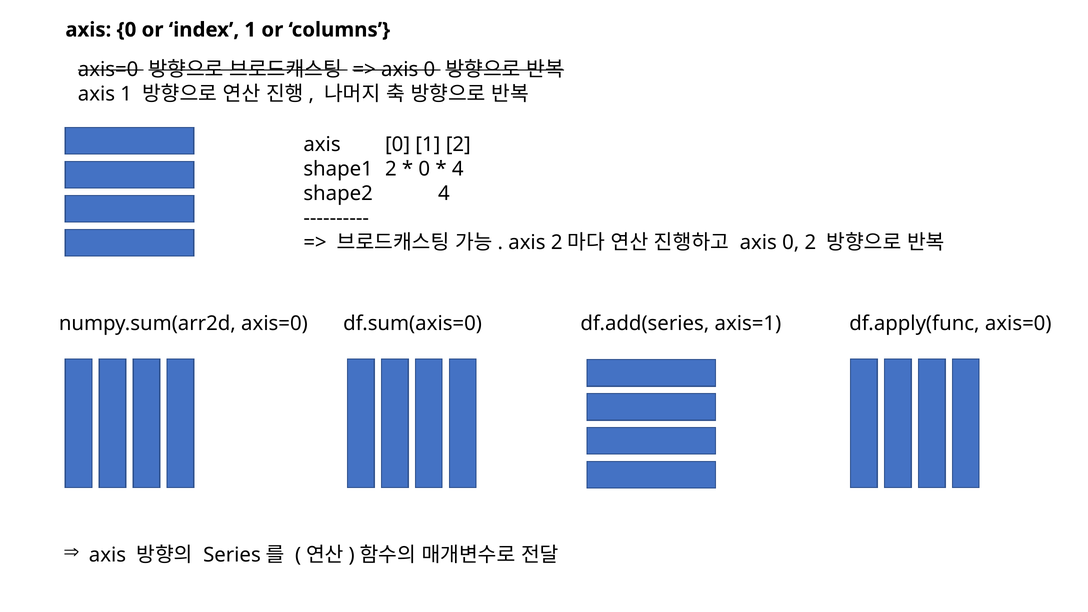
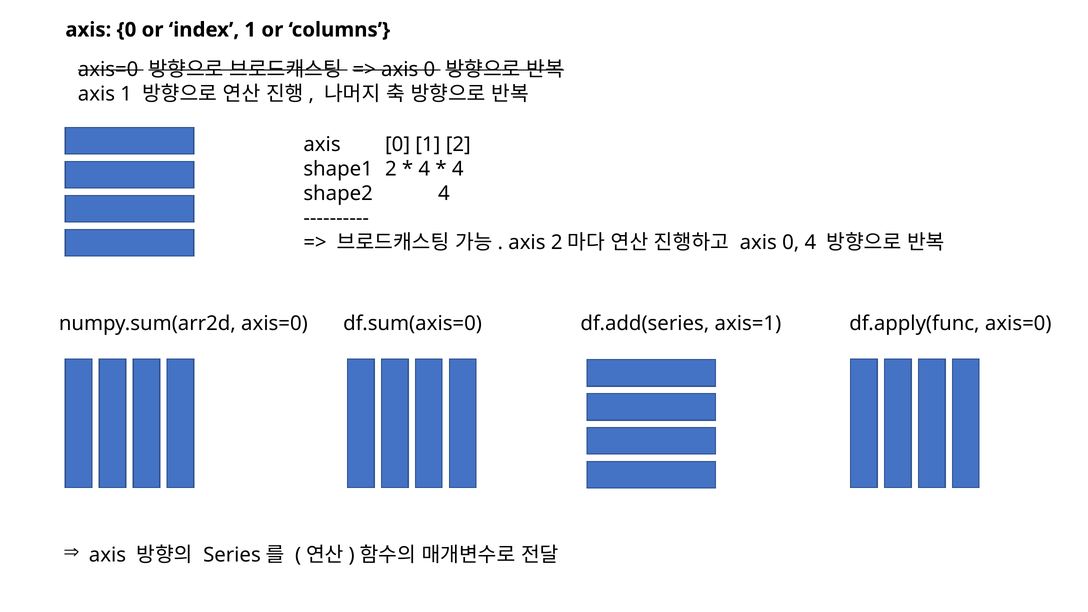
0: 0 -> 4 (424, 169)
0 2: 2 -> 4 (810, 242)
